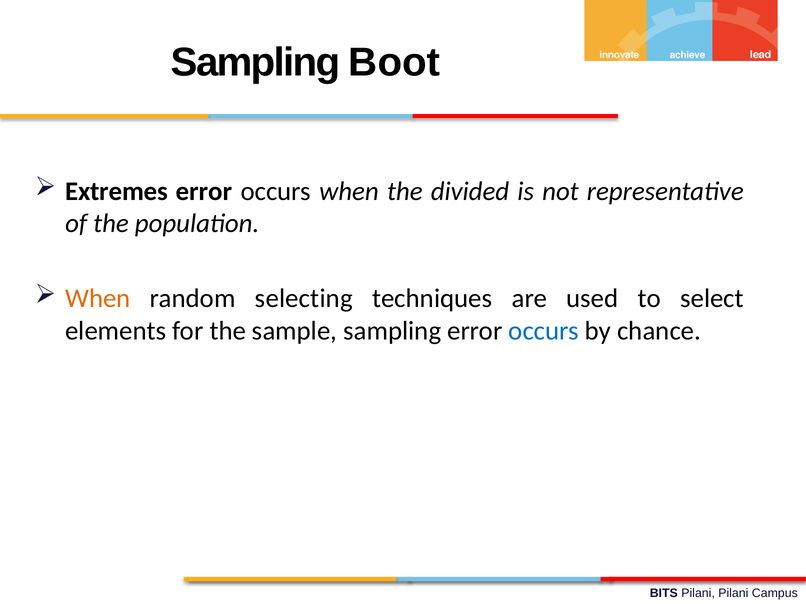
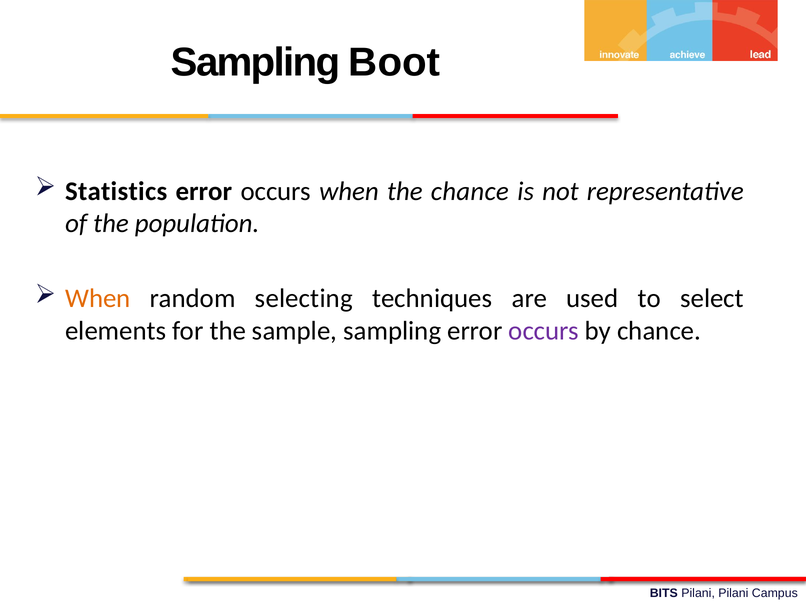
Extremes: Extremes -> Statistics (116, 191)
the divided: divided -> chance (470, 191)
occurs colour: blue -> purple (544, 331)
